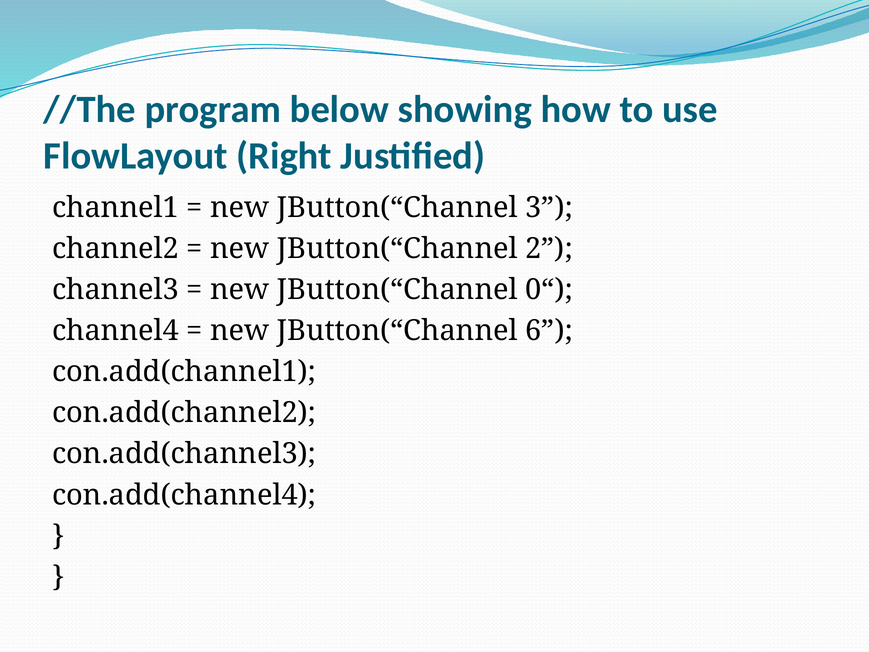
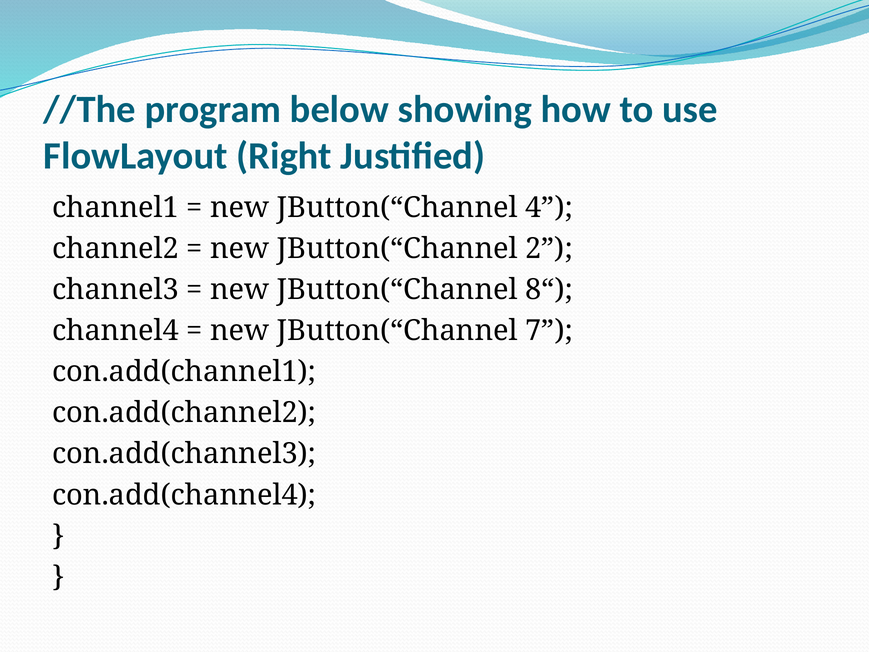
3: 3 -> 4 (549, 208)
0“: 0“ -> 8“ (549, 290)
6: 6 -> 7 (549, 331)
